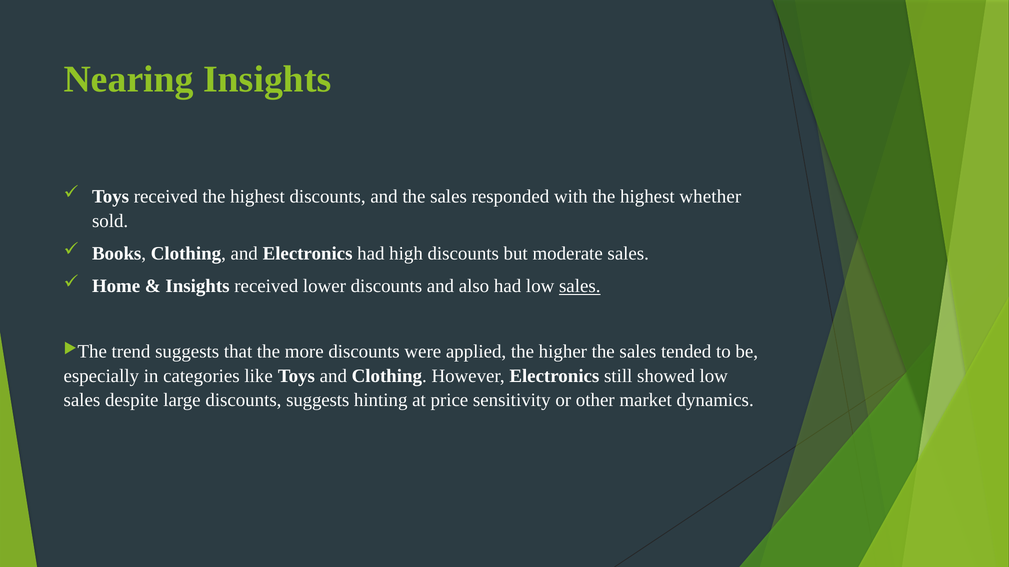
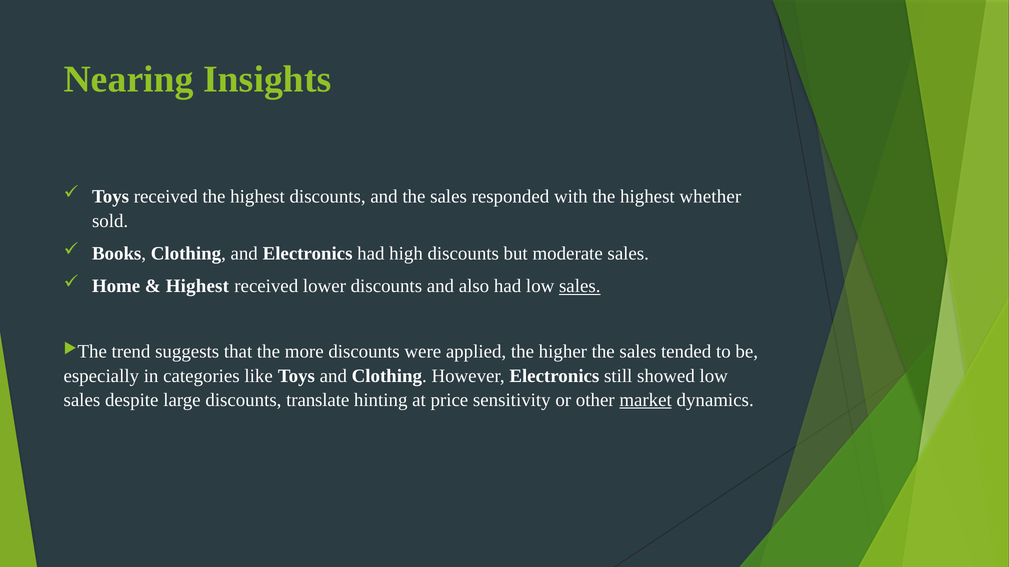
Insights: Insights -> Highest (197, 287)
discounts suggests: suggests -> translate (318, 400)
market underline: none -> present (646, 400)
